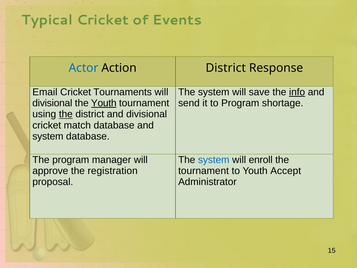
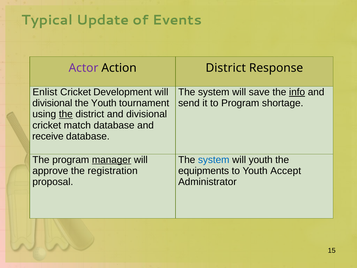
Typical Cricket: Cricket -> Update (103, 20)
Actor colour: blue -> purple (83, 68)
Email: Email -> Enlist (45, 92)
Tournaments: Tournaments -> Development (123, 92)
Youth underline: present -> none (104, 103)
system: system -> receive (48, 136)
manager underline: none -> present (112, 160)
will enroll: enroll -> youth (261, 160)
tournament: tournament -> equipments (204, 171)
